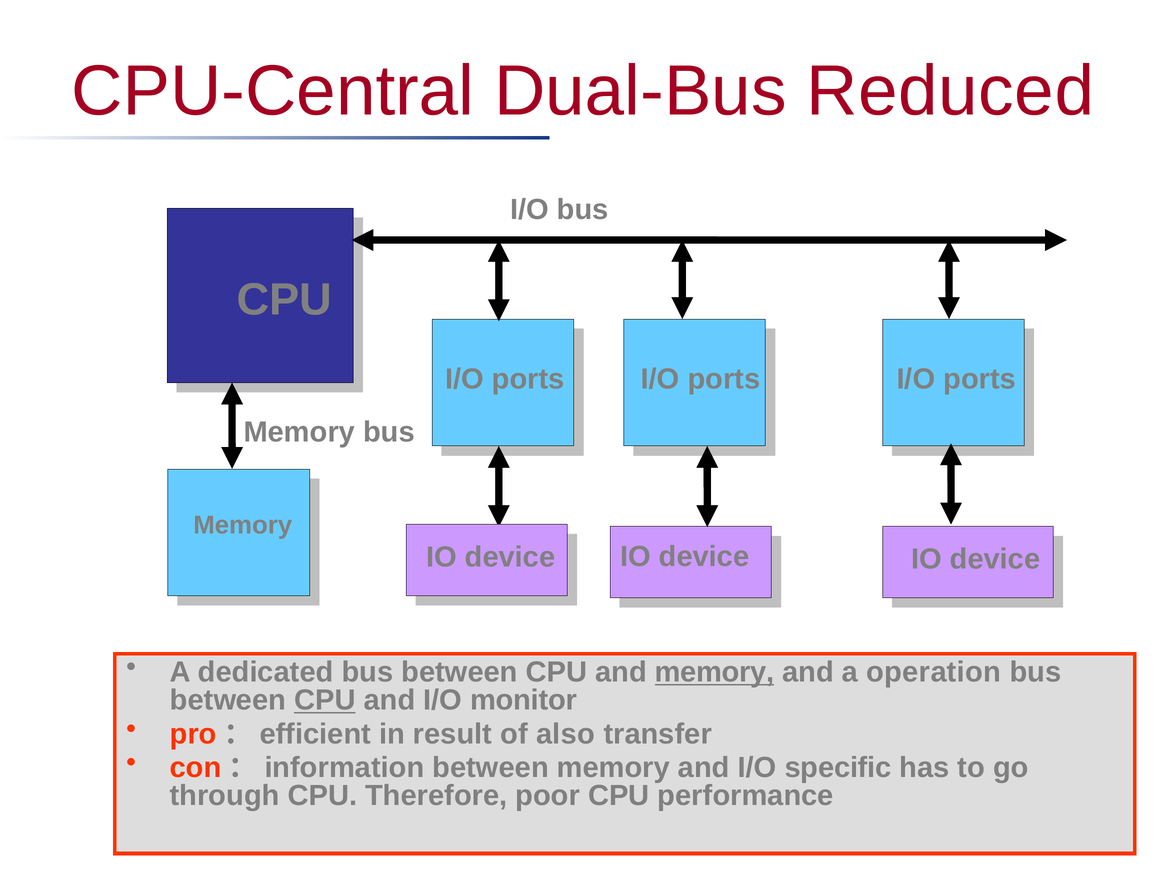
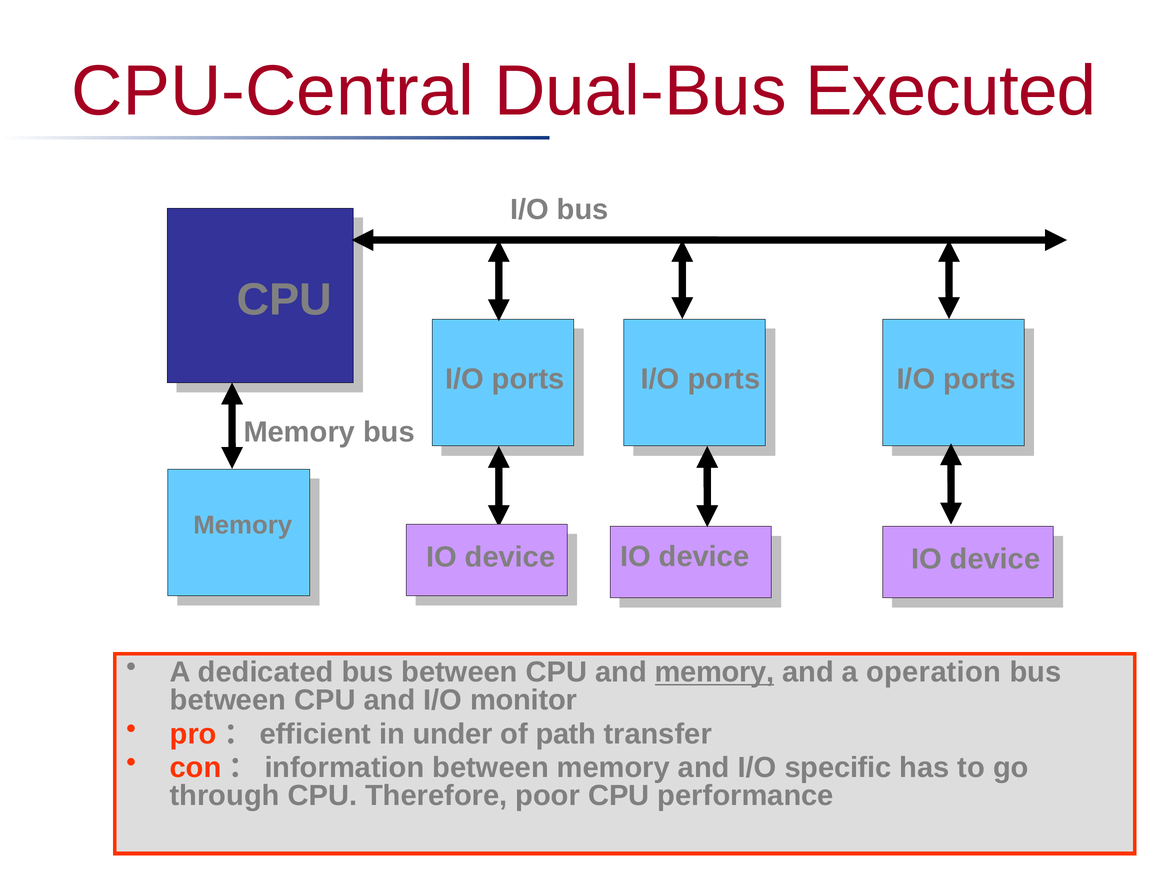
Reduced: Reduced -> Executed (951, 91)
CPU underline: present -> none (325, 700)
result: result -> under (453, 734)
also: also -> path (566, 734)
